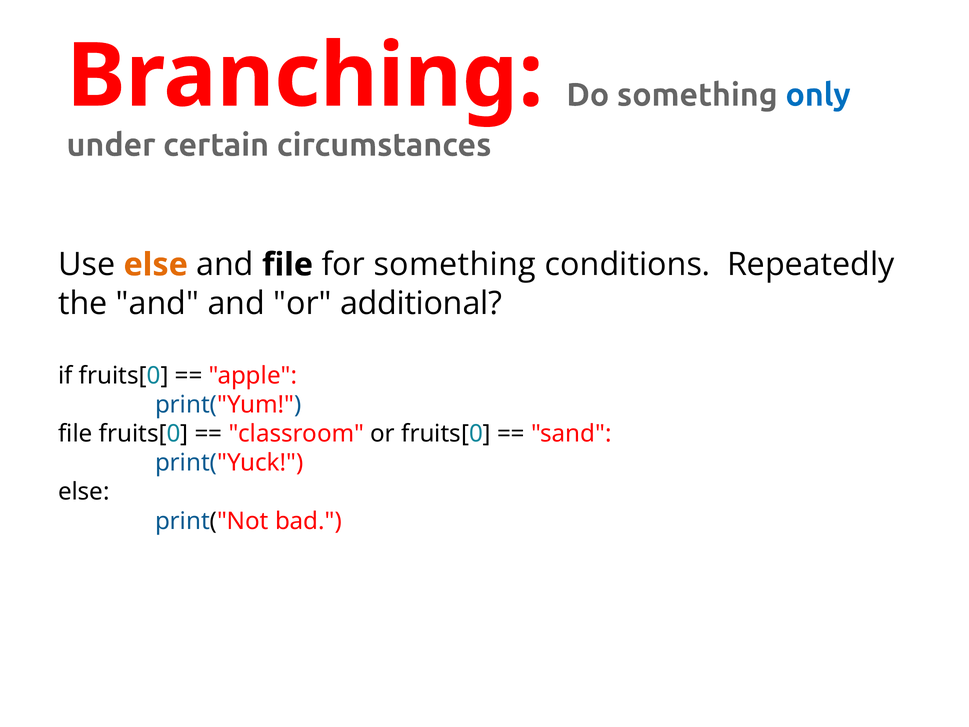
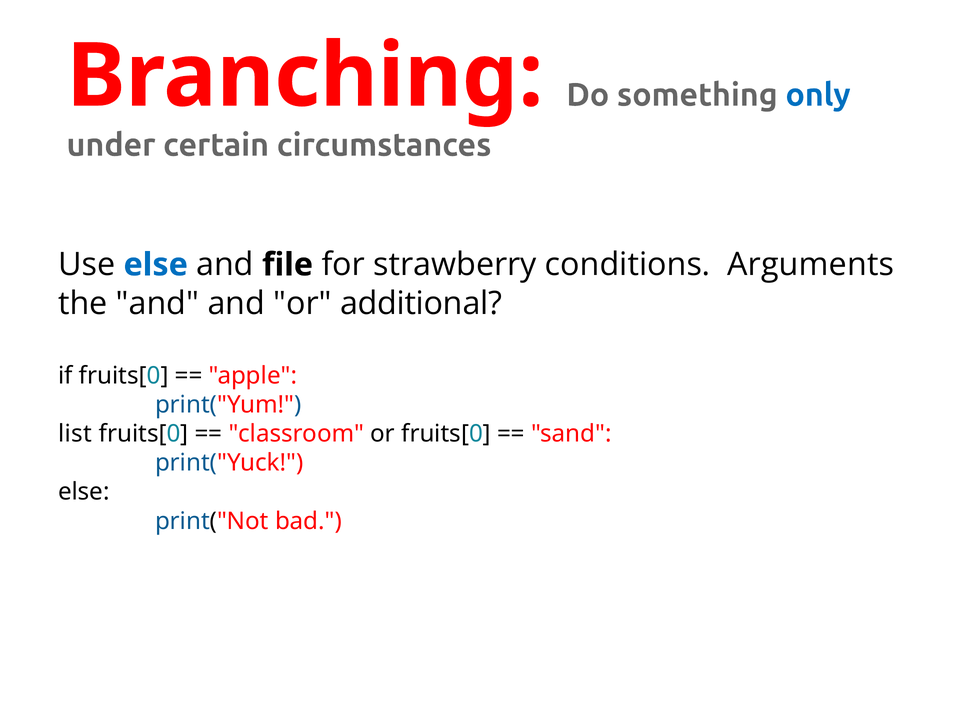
else colour: orange -> blue (156, 265)
for something: something -> strawberry (455, 265)
Repeatedly: Repeatedly -> Arguments (811, 265)
file: file -> list (75, 434)
